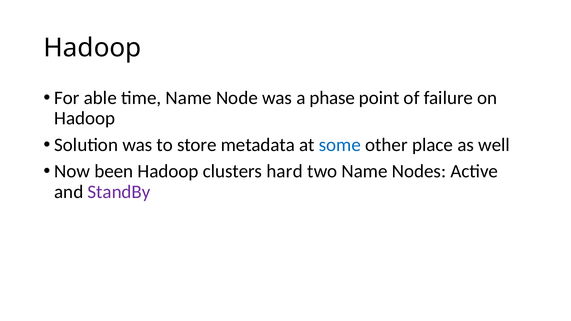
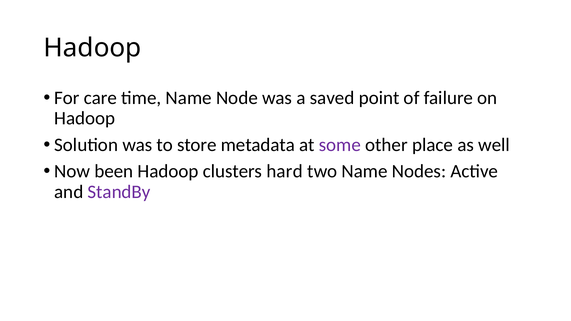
able: able -> care (100, 98)
phase: phase -> saved (332, 98)
some colour: blue -> purple (340, 145)
